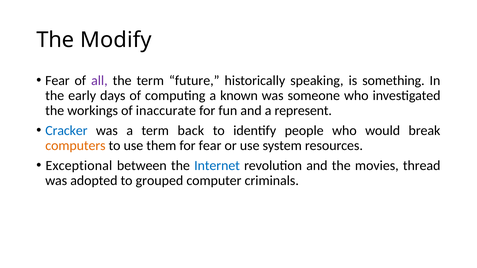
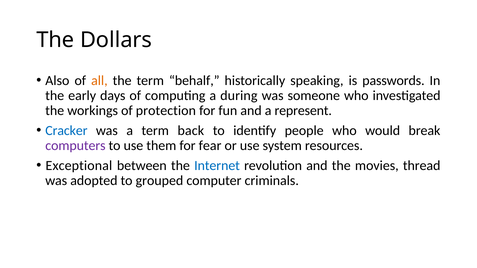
Modify: Modify -> Dollars (116, 40)
Fear: Fear -> Also (57, 81)
all colour: purple -> orange (99, 81)
future: future -> behalf (194, 81)
something: something -> passwords (393, 81)
known: known -> during (239, 96)
inaccurate: inaccurate -> protection (166, 111)
computers colour: orange -> purple (75, 146)
